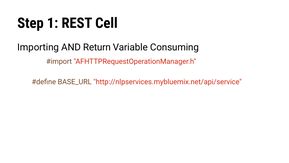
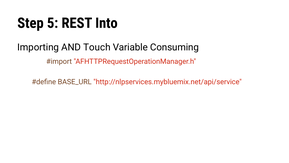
1: 1 -> 5 (53, 23)
Cell: Cell -> Into (106, 23)
Return: Return -> Touch (97, 47)
